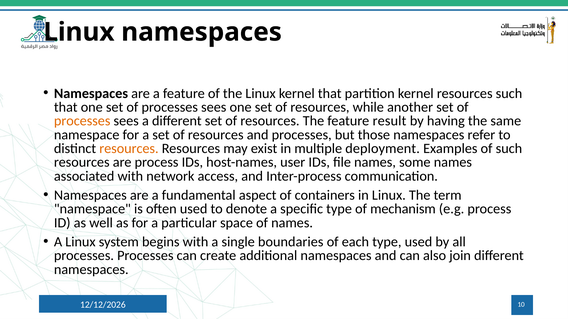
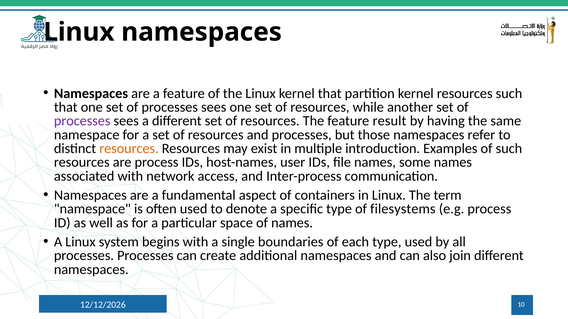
processes colour: orange -> purple (82, 121)
deployment: deployment -> introduction (383, 149)
mechanism: mechanism -> filesystems (403, 209)
